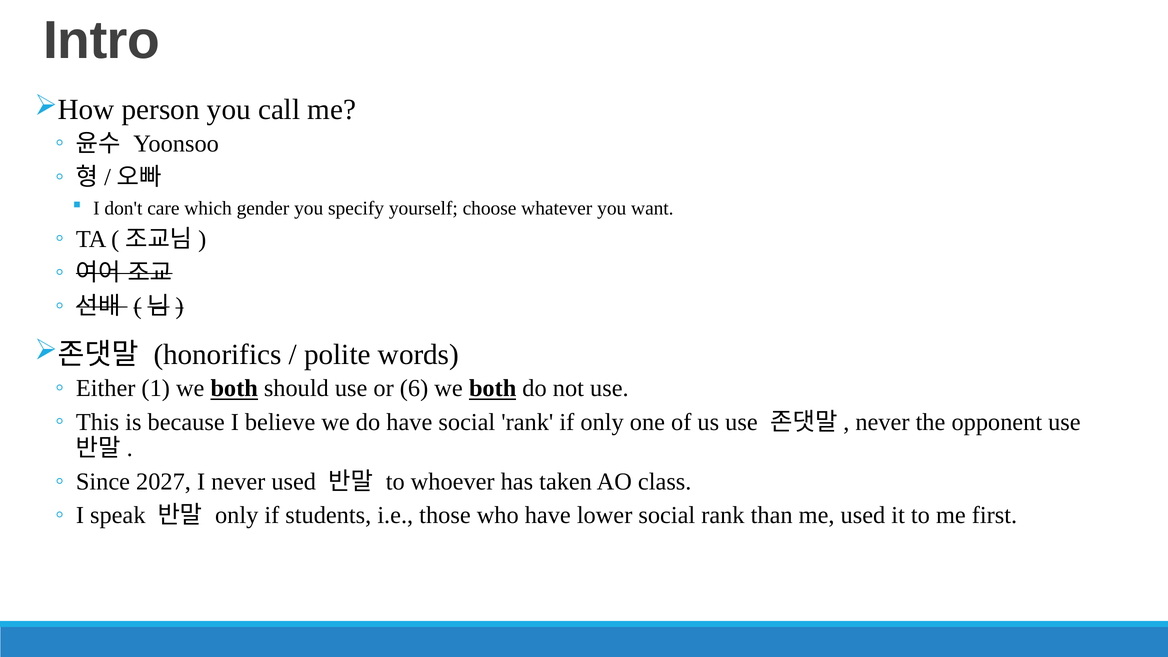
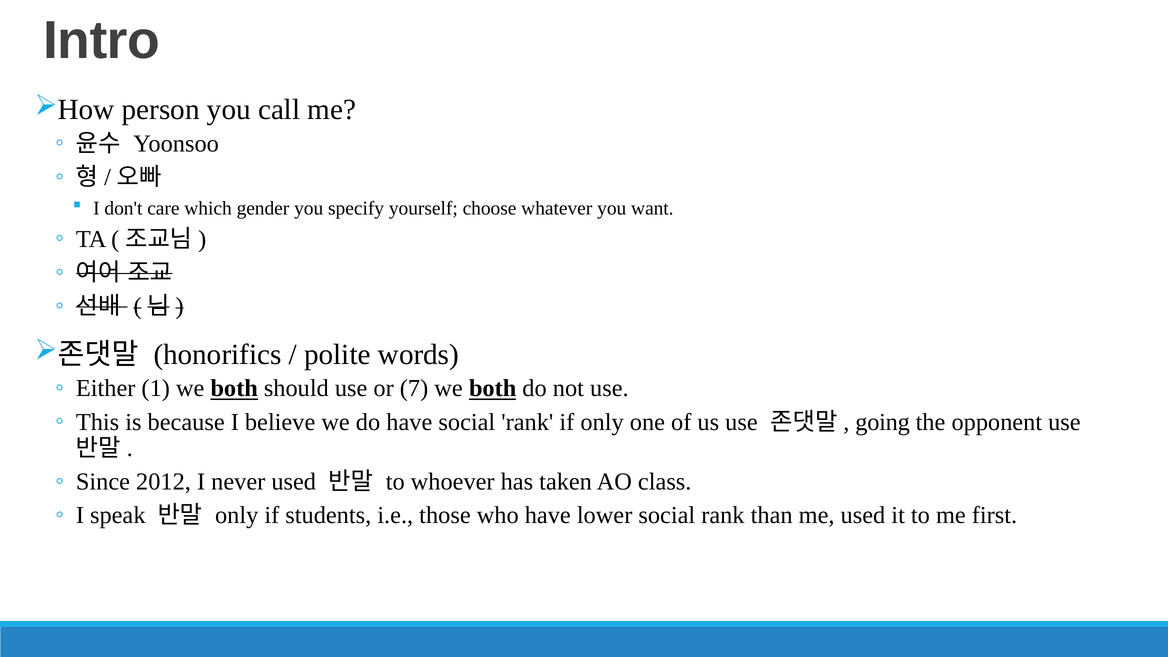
6: 6 -> 7 (414, 388)
never: never -> going (883, 422)
2027: 2027 -> 2012 (164, 482)
